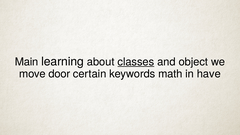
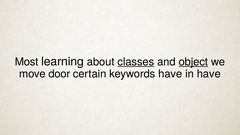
Main: Main -> Most (27, 62)
object underline: none -> present (193, 62)
keywords math: math -> have (170, 74)
